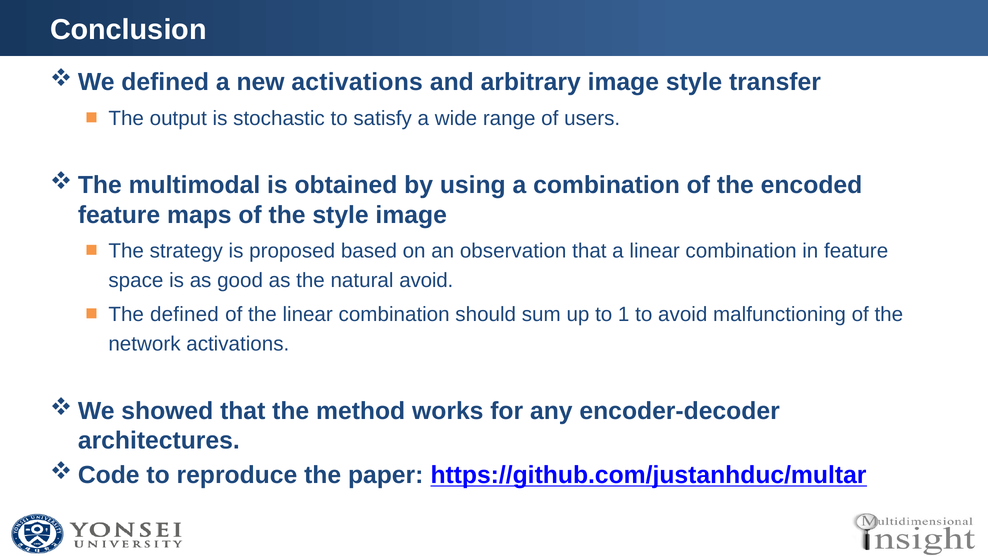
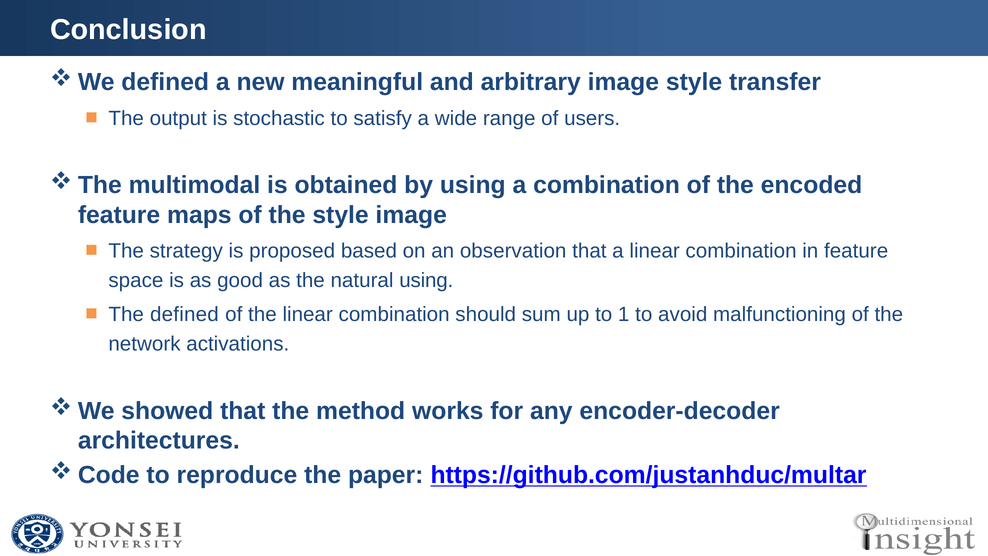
new activations: activations -> meaningful (357, 82)
natural avoid: avoid -> using (426, 280)
